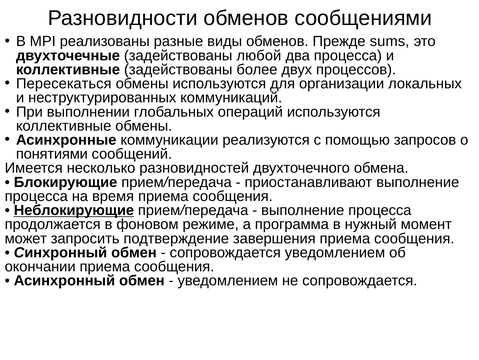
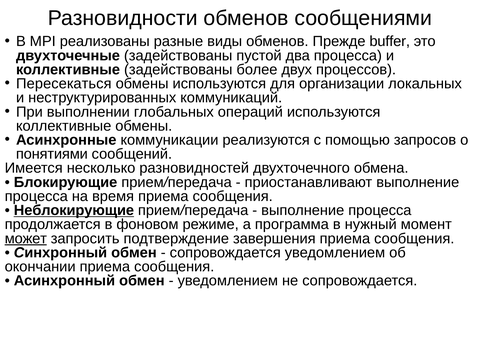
sums: sums -> buffer (390, 41)
любой: любой -> пустой (259, 55)
может underline: none -> present (26, 238)
